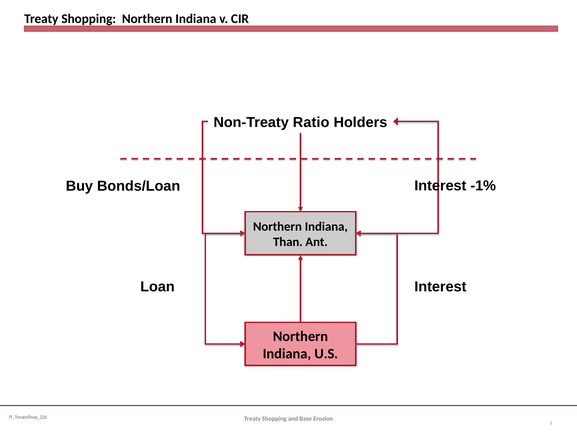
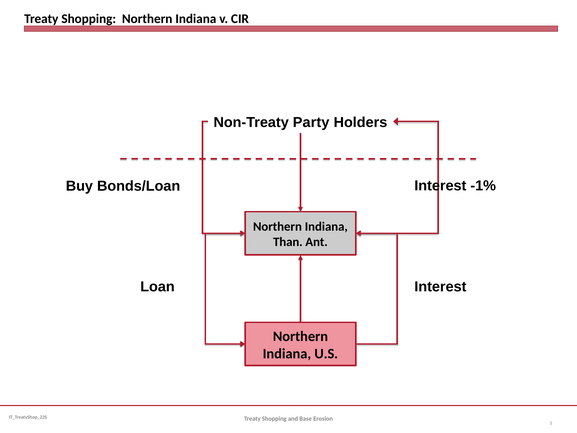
Ratio: Ratio -> Party (311, 122)
